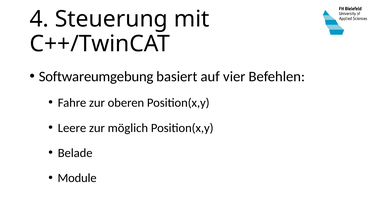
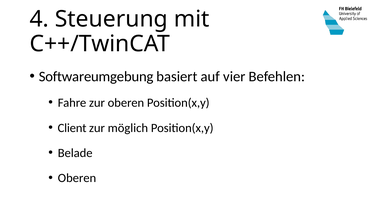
Leere: Leere -> Client (72, 128)
Module: Module -> Oberen (77, 179)
